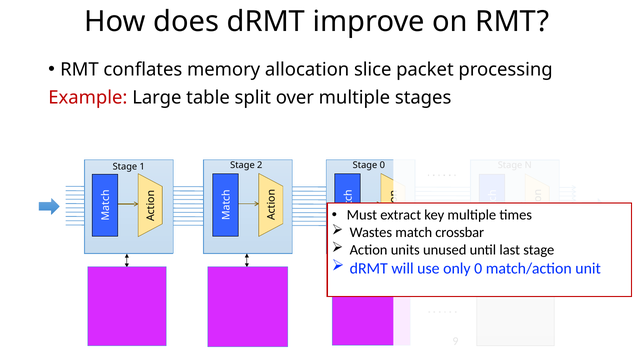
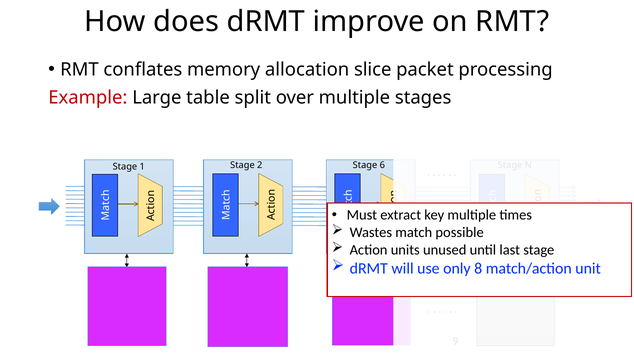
Stage 0: 0 -> 6 (382, 165)
crossbar: crossbar -> possible (460, 232)
only 0: 0 -> 8 (478, 268)
